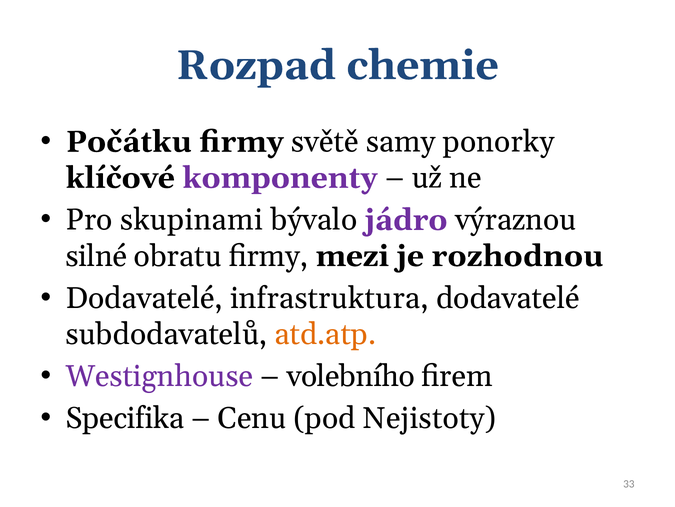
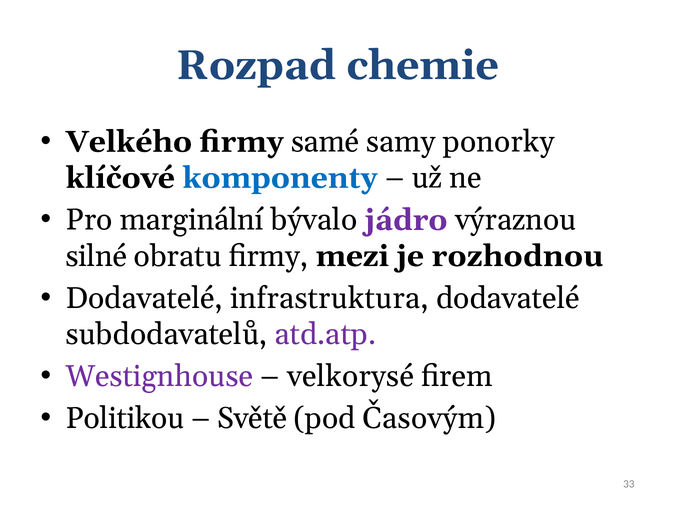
Počátku: Počátku -> Velkého (129, 142)
světě: světě -> samé (325, 142)
komponenty colour: purple -> blue (280, 178)
skupinami: skupinami -> marginální (192, 220)
atd.atp colour: orange -> purple (325, 334)
volebního: volebního -> velkorysé (351, 376)
Specifika: Specifika -> Politikou (125, 418)
Cenu: Cenu -> Světě (252, 418)
Nejistoty: Nejistoty -> Časovým (429, 418)
